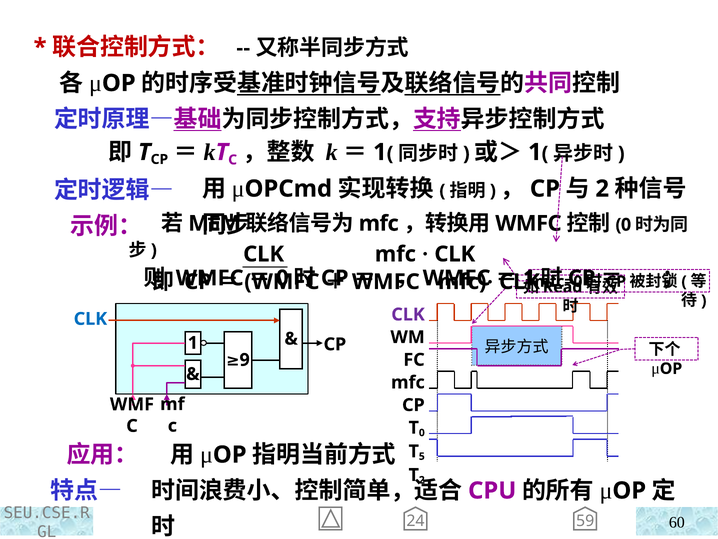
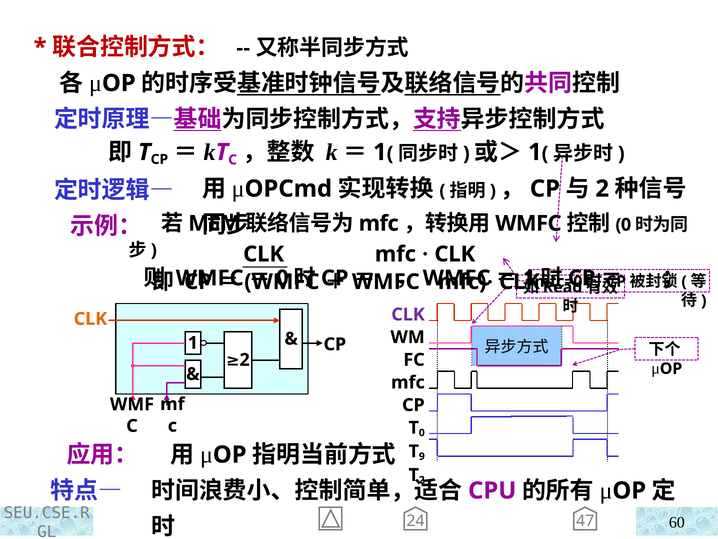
CLK colour: blue -> orange (90, 319)
9: 9 -> 2 (245, 360)
5: 5 -> 9 (422, 456)
59: 59 -> 47 (585, 521)
